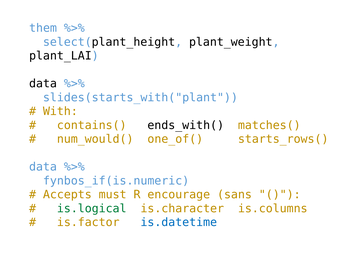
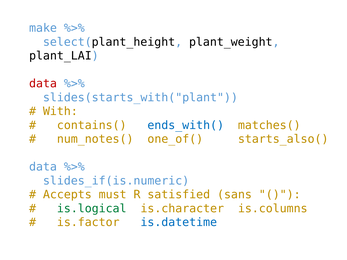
them: them -> make (43, 28)
data colour: black -> red (43, 84)
ends_with( colour: black -> blue (186, 125)
num_would(: num_would( -> num_notes( (95, 139)
starts_rows(: starts_rows( -> starts_also( (283, 139)
fynbos_if(is.numeric: fynbos_if(is.numeric -> slides_if(is.numeric (116, 181)
encourage: encourage -> satisfied (179, 195)
